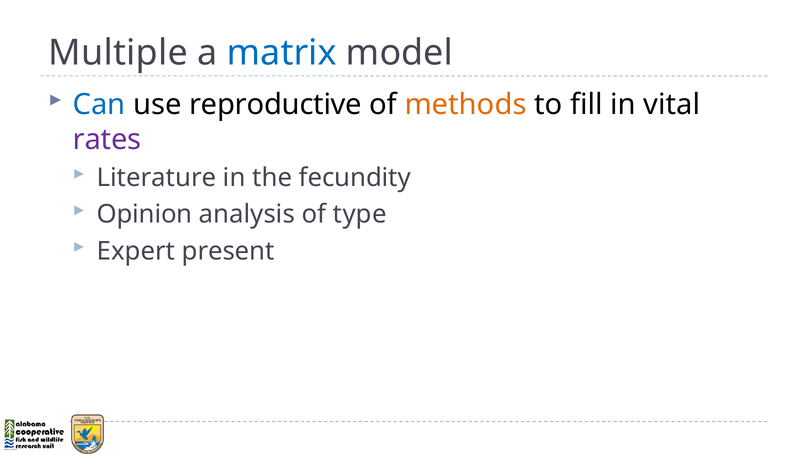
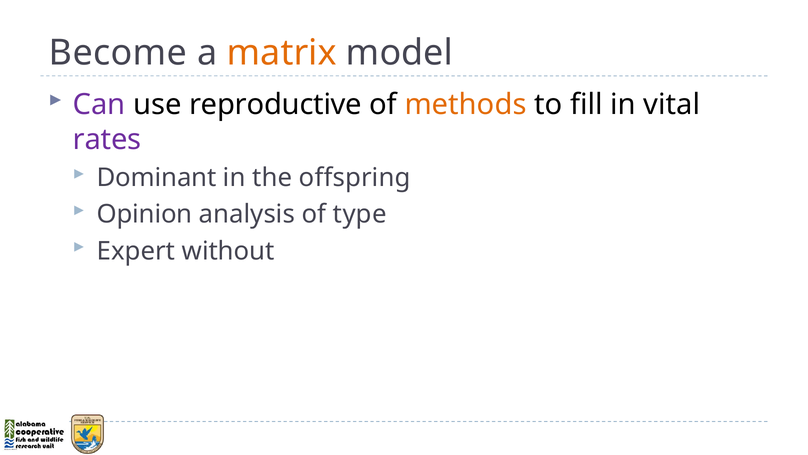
Multiple: Multiple -> Become (118, 53)
matrix colour: blue -> orange (282, 53)
Can colour: blue -> purple (99, 104)
Literature: Literature -> Dominant (157, 178)
fecundity: fecundity -> offspring (355, 178)
present: present -> without (228, 251)
